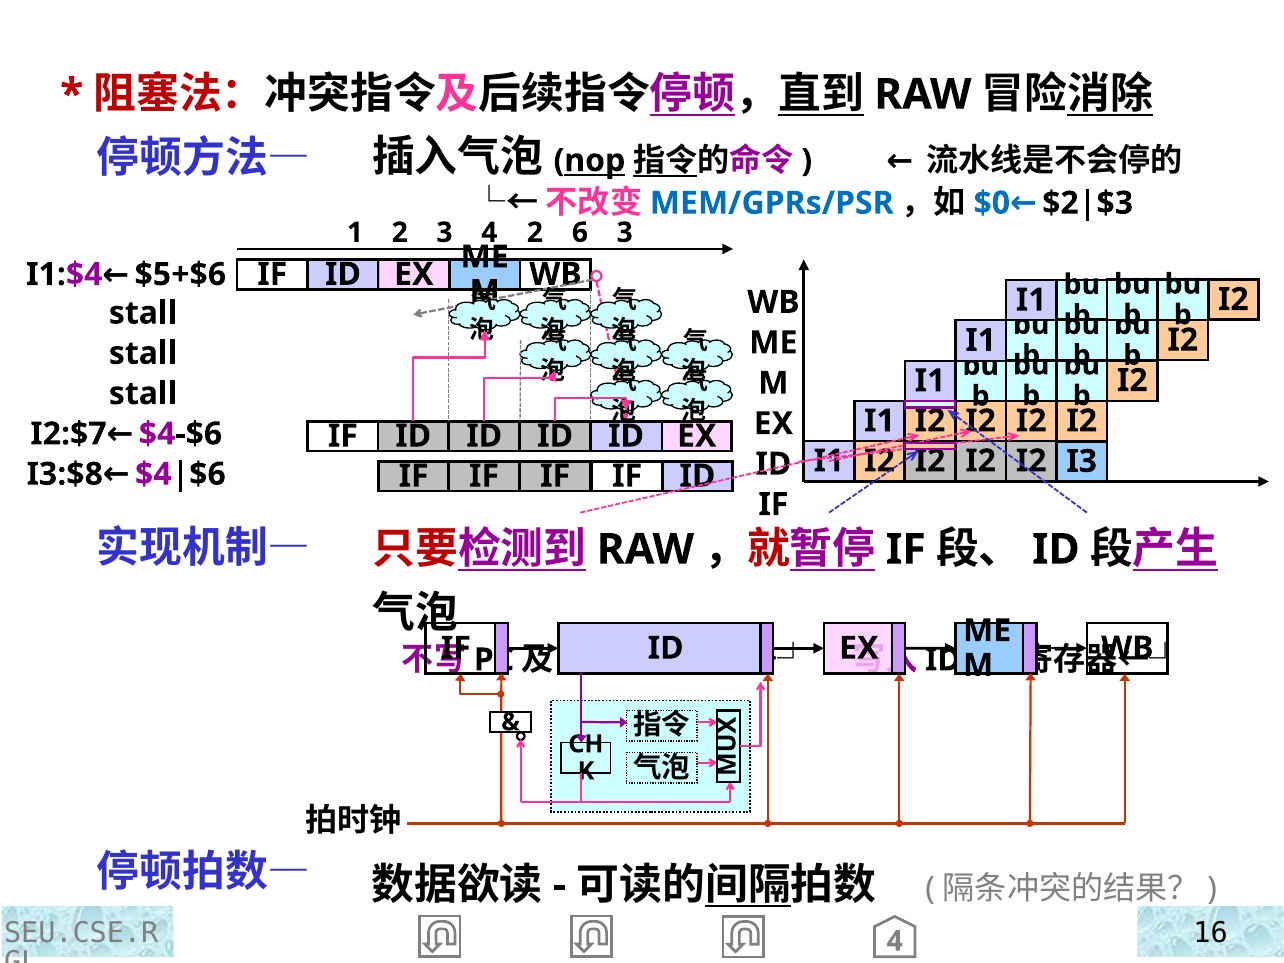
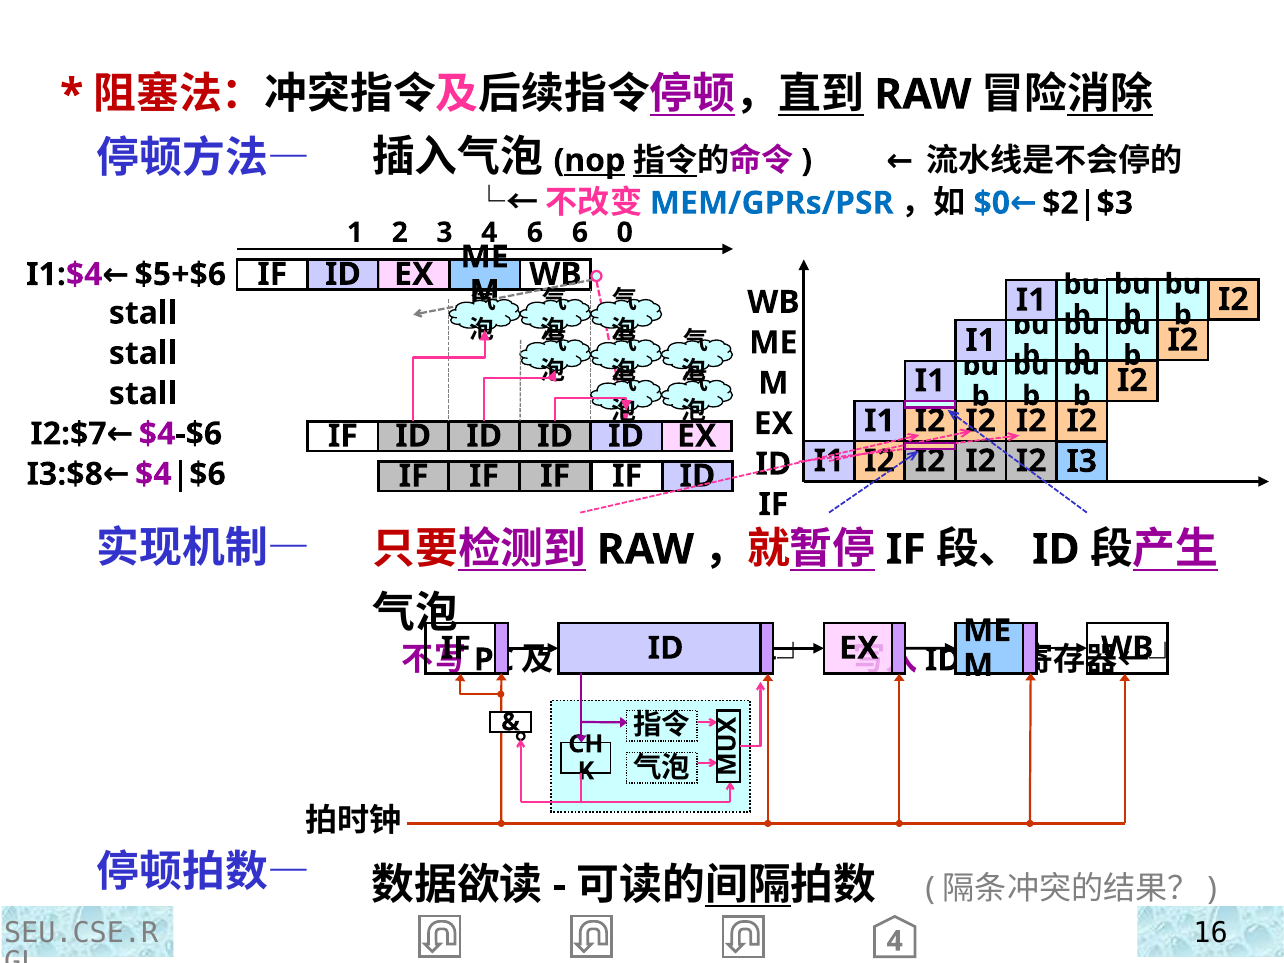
4 2: 2 -> 6 (535, 233)
6 3: 3 -> 0 (625, 233)
